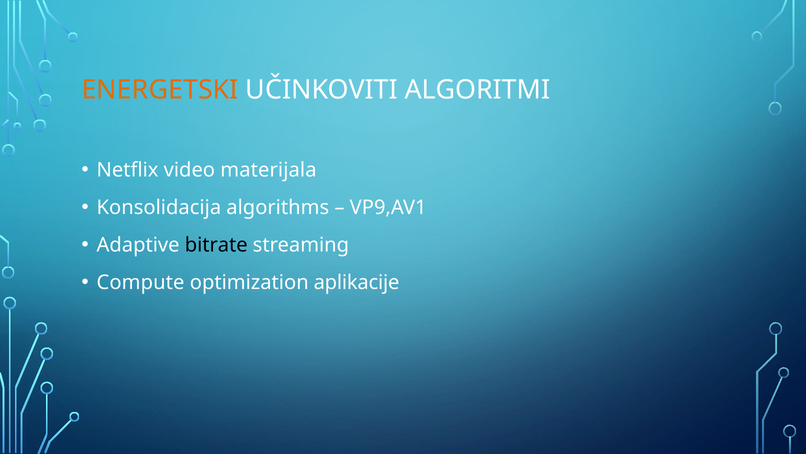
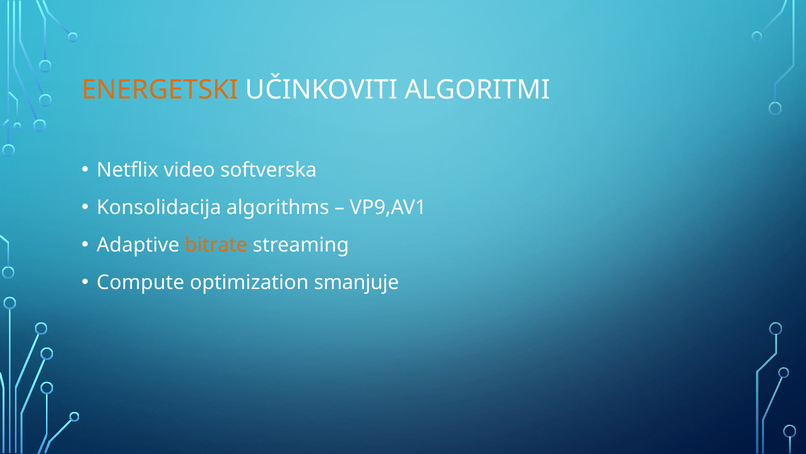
materijala: materijala -> softverska (269, 170)
bitrate colour: black -> orange (216, 245)
aplikacije: aplikacije -> smanjuje (357, 282)
